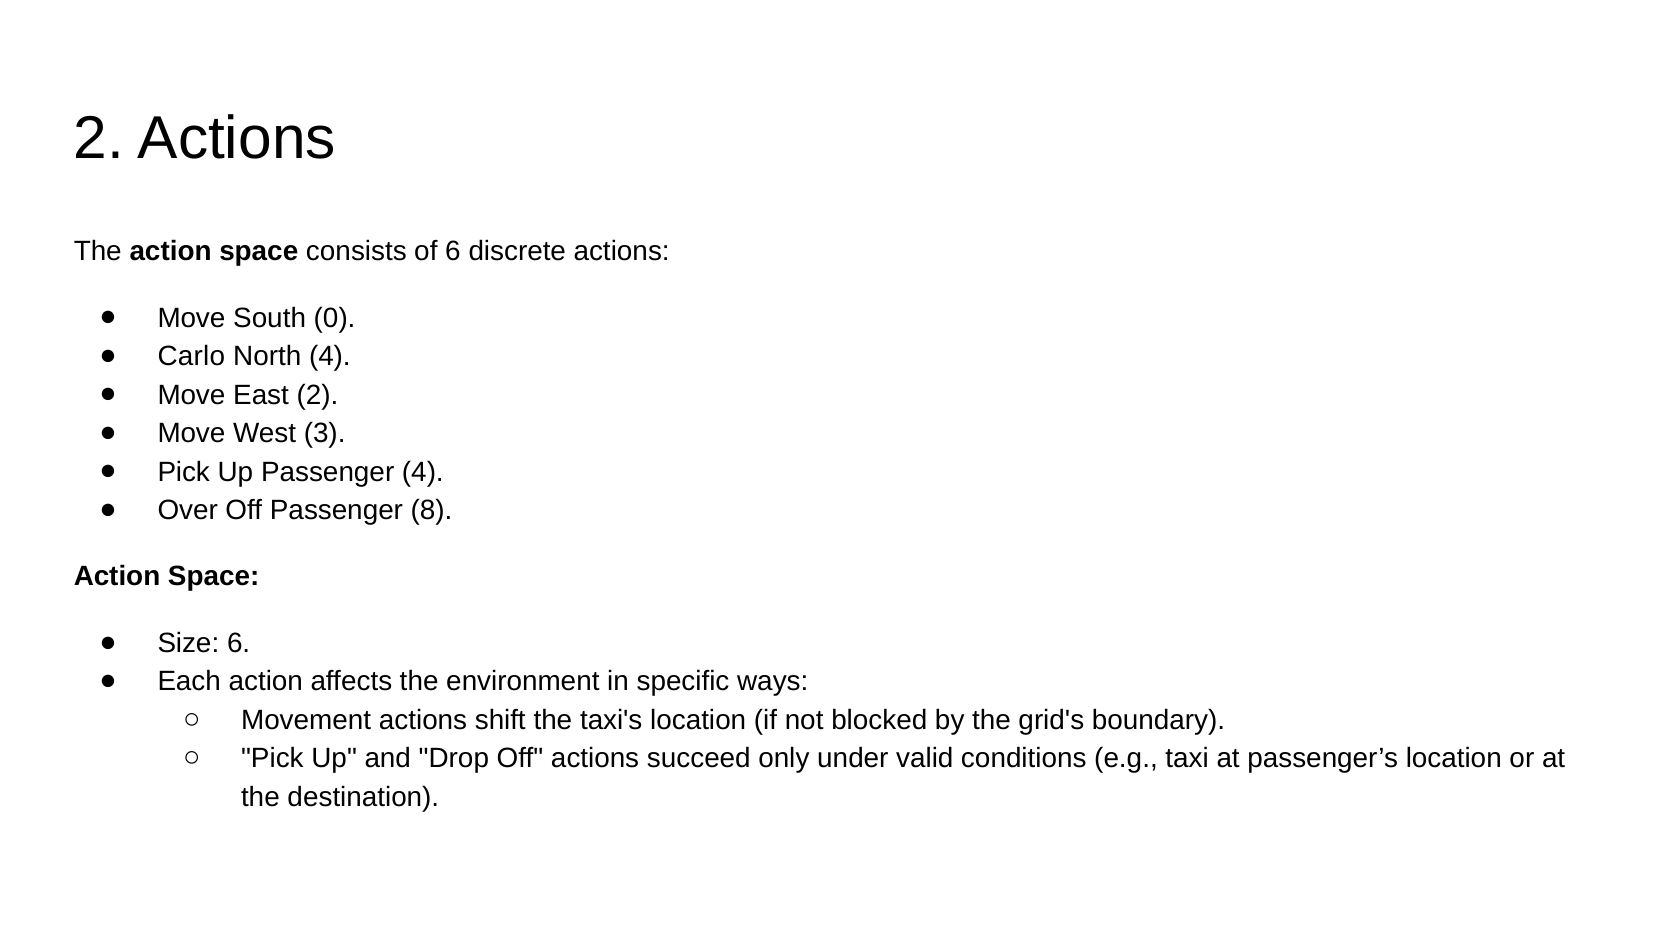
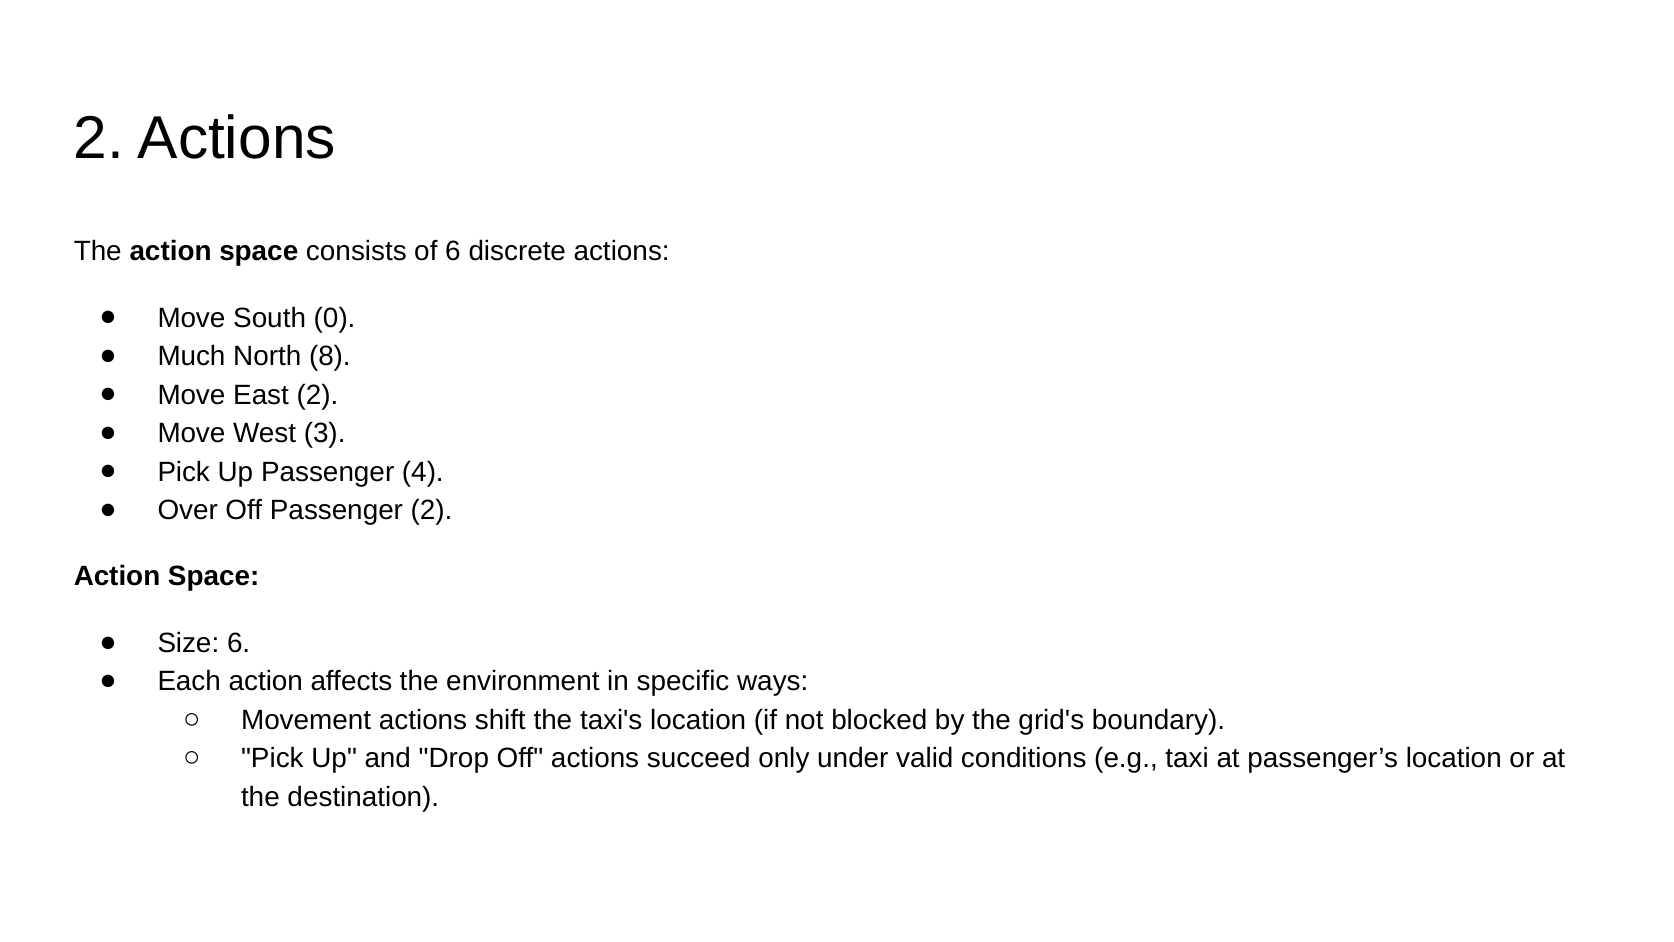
Carlo: Carlo -> Much (191, 356)
North 4: 4 -> 8 (330, 356)
Passenger 8: 8 -> 2 (432, 510)
